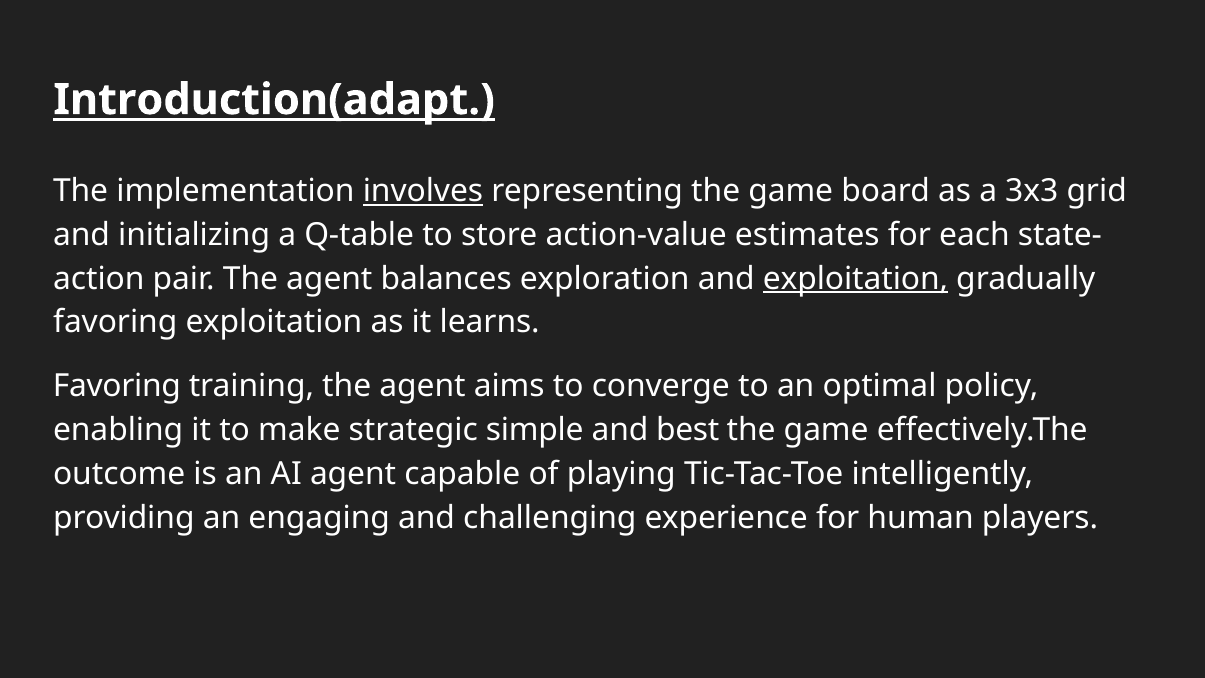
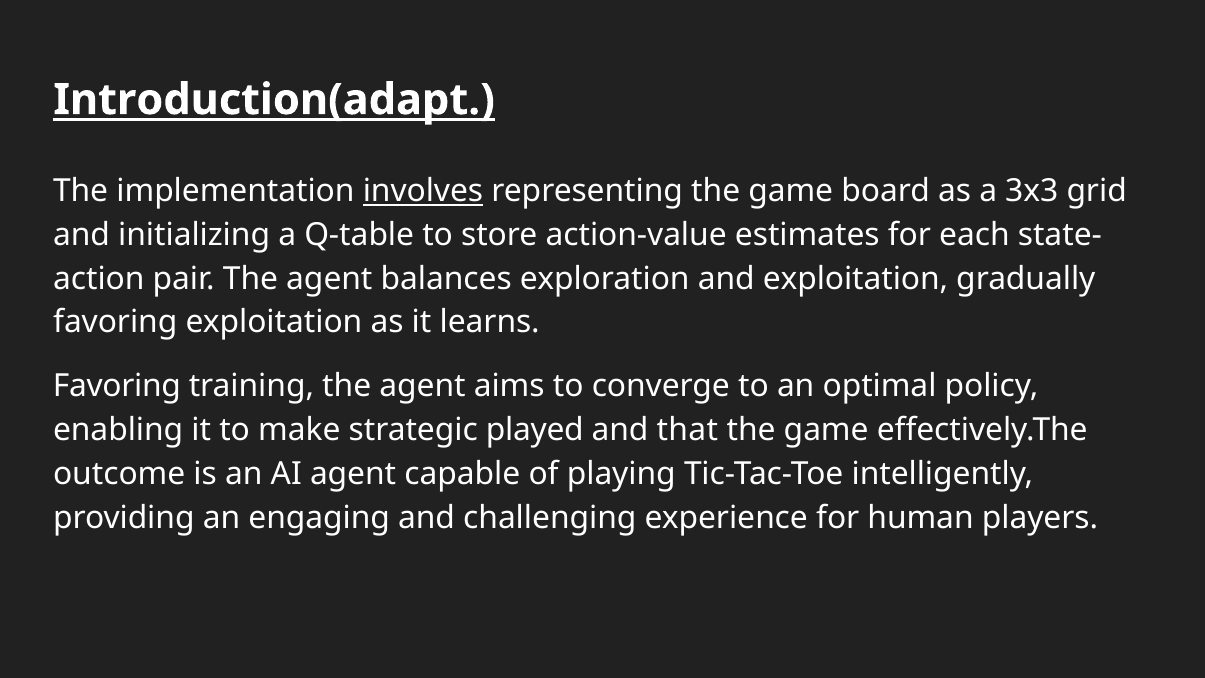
exploitation underline: present -> none (855, 279)
simple: simple -> played (535, 430)
best: best -> that (687, 430)
